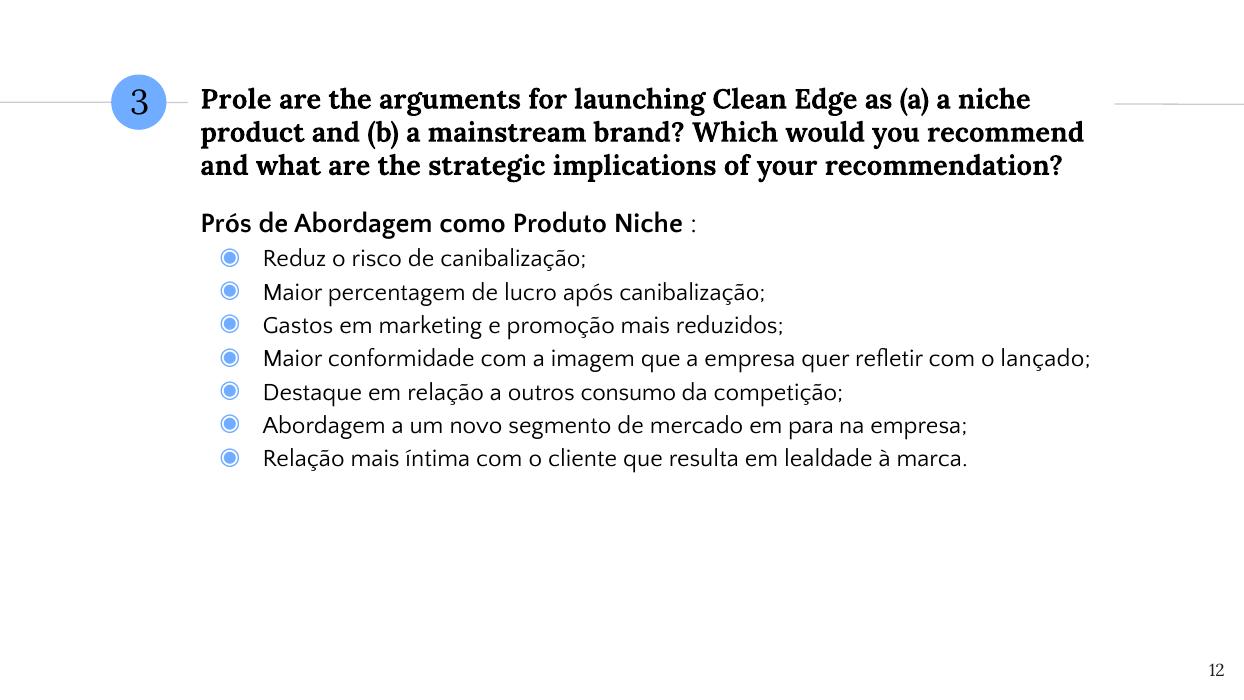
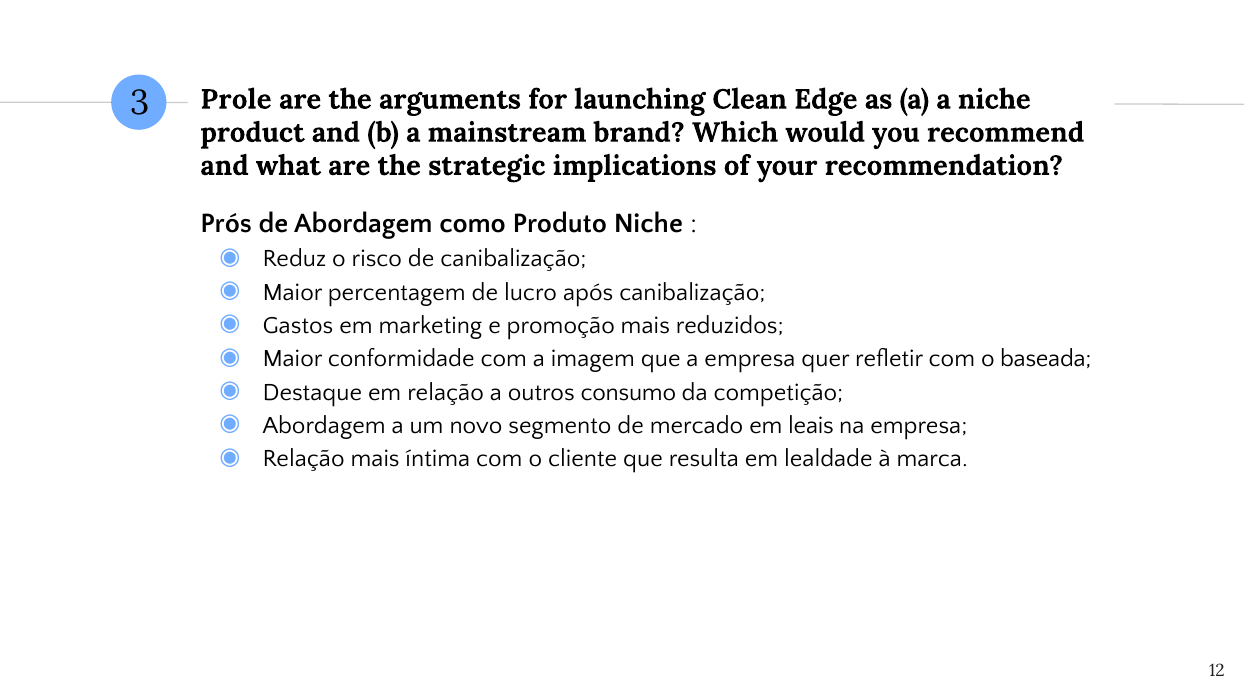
lançado: lançado -> baseada (1046, 359)
para: para -> leais (811, 425)
